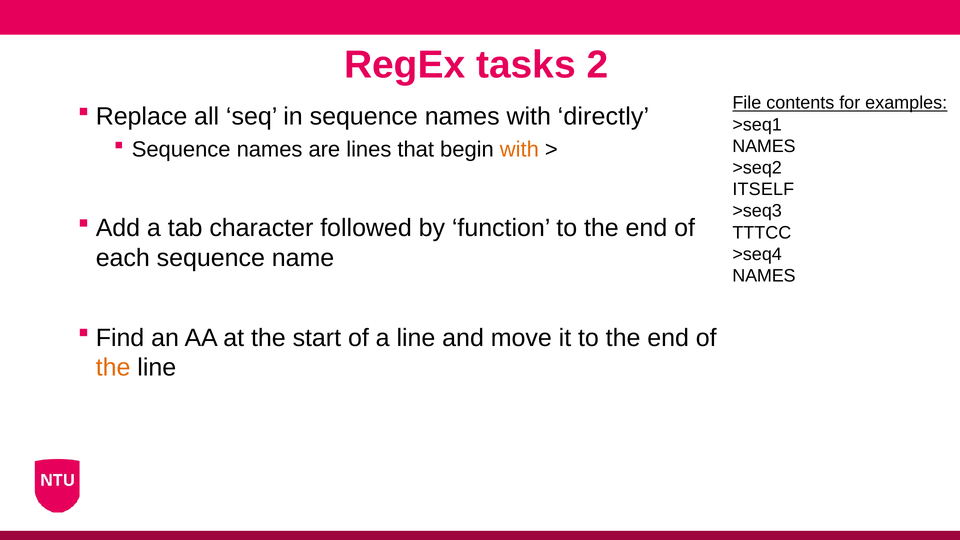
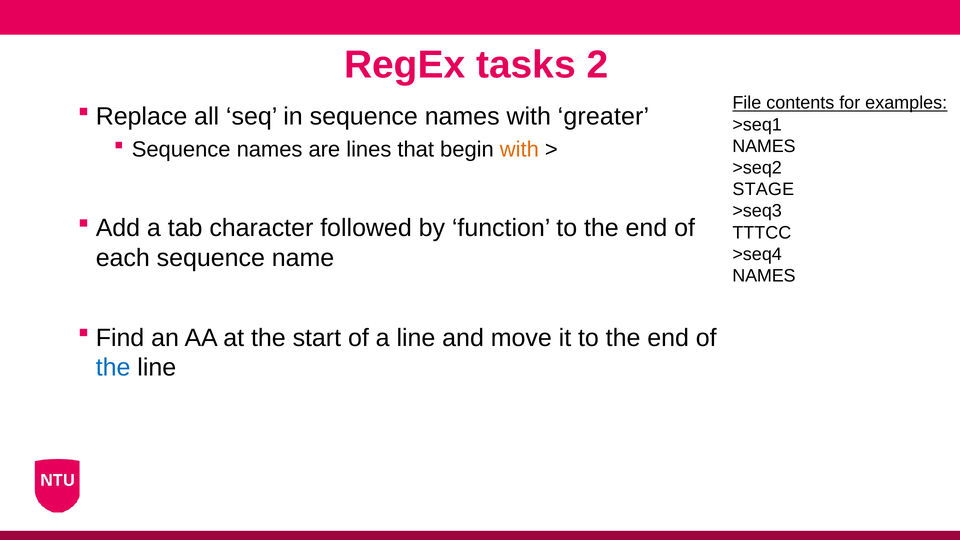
directly: directly -> greater (603, 117)
ITSELF: ITSELF -> STAGE (763, 189)
the colour: orange -> blue (113, 368)
